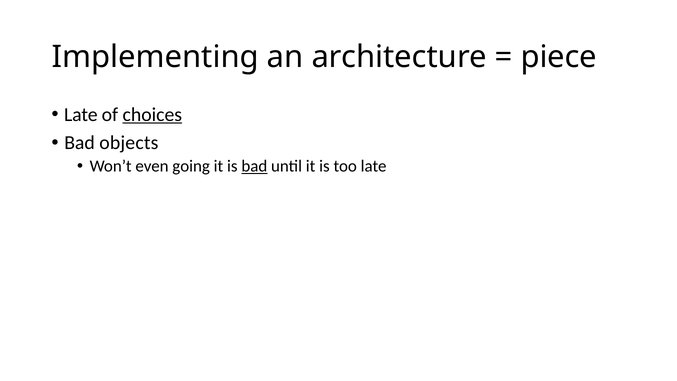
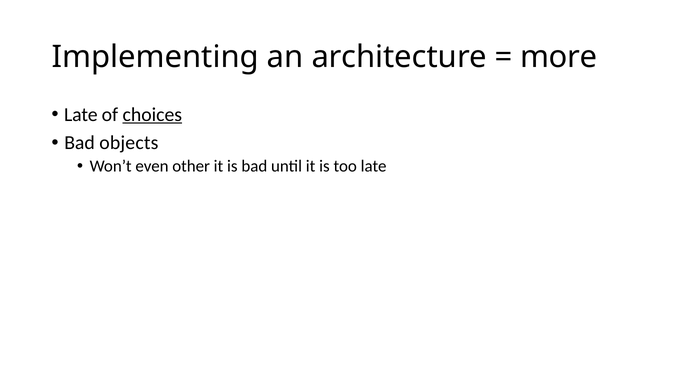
piece: piece -> more (559, 57)
going: going -> other (191, 166)
bad underline: present -> none (254, 166)
